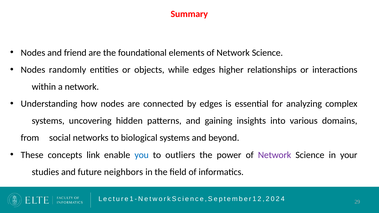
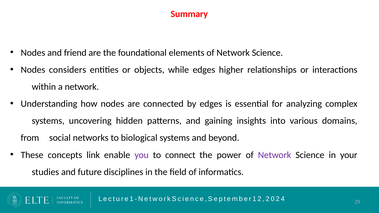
randomly: randomly -> considers (68, 70)
you colour: blue -> purple (142, 155)
outliers: outliers -> connect (180, 155)
neighbors: neighbors -> disciplines (124, 172)
